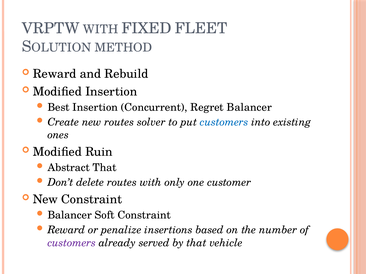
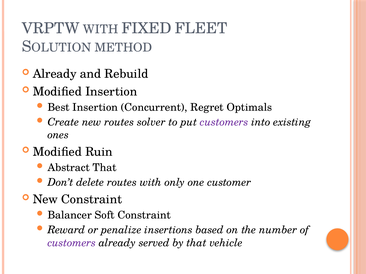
Reward: Reward -> Already (55, 74)
Regret Balancer: Balancer -> Optimals (249, 107)
customers colour: blue -> purple (224, 122)
